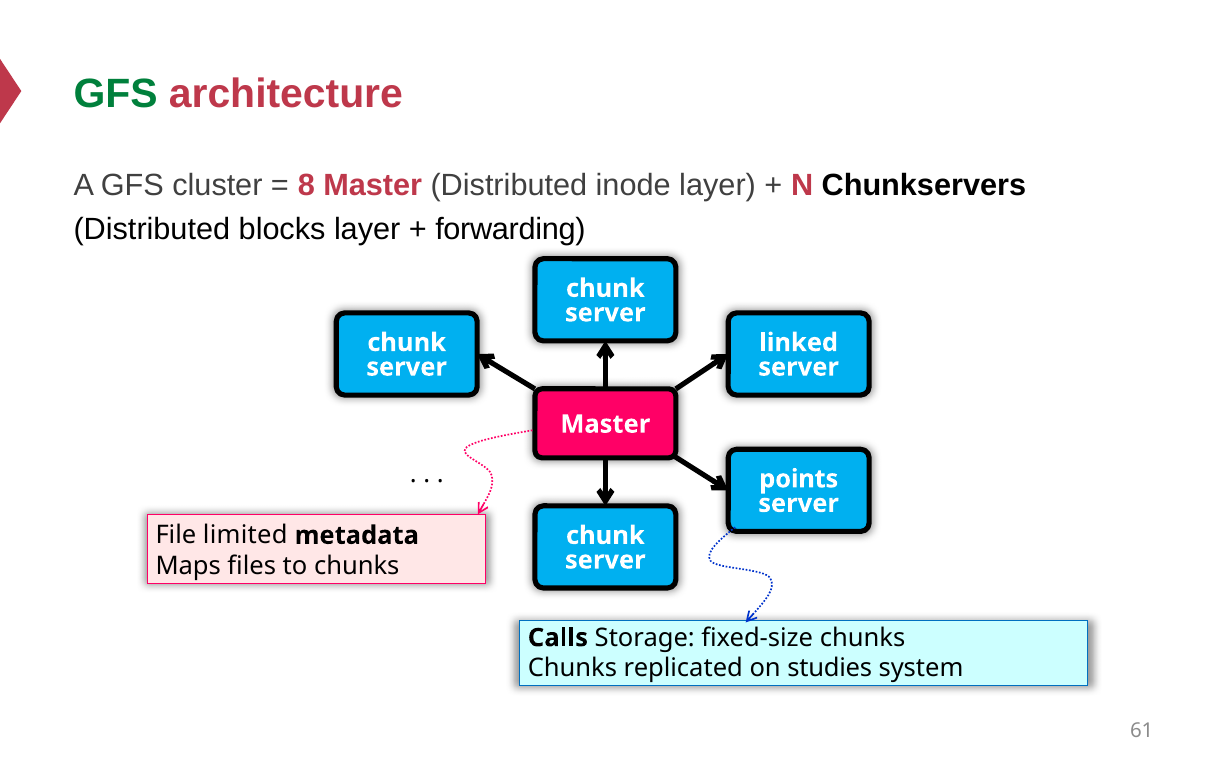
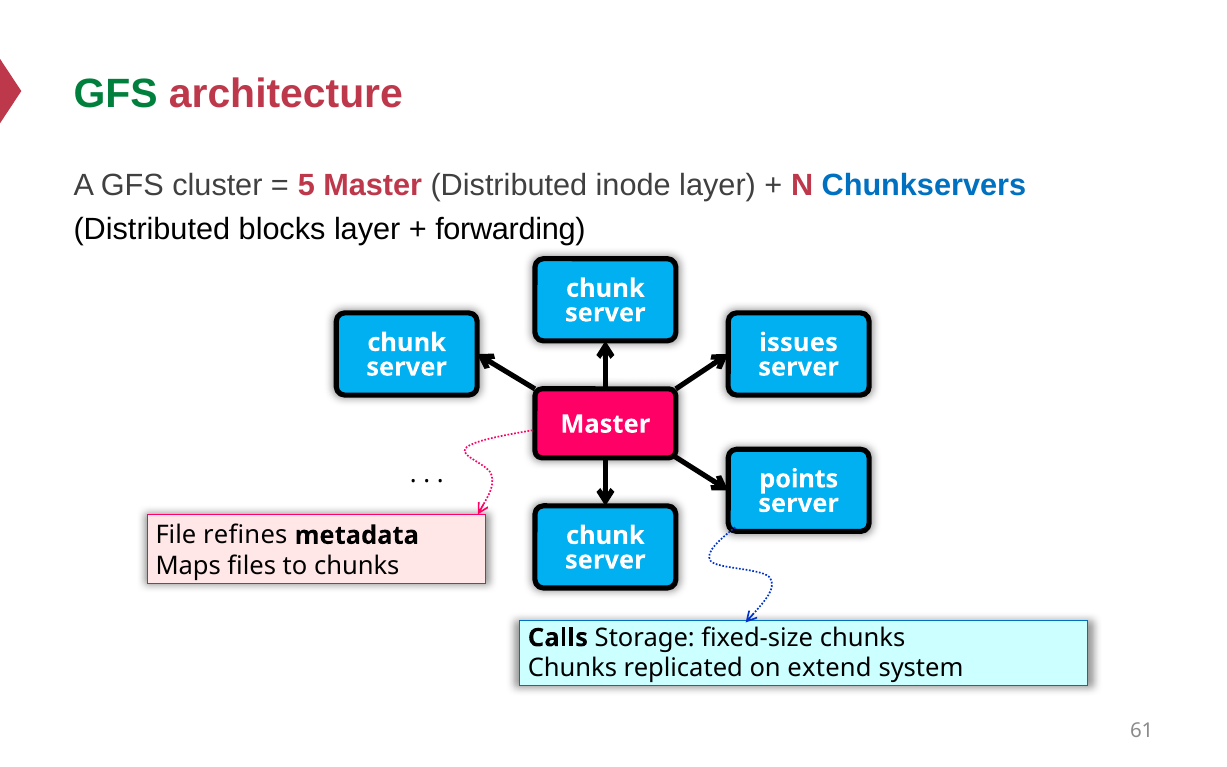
8: 8 -> 5 (306, 186)
Chunkservers colour: black -> blue (924, 186)
linked: linked -> issues (799, 343)
limited: limited -> refines (245, 535)
studies: studies -> extend (830, 668)
